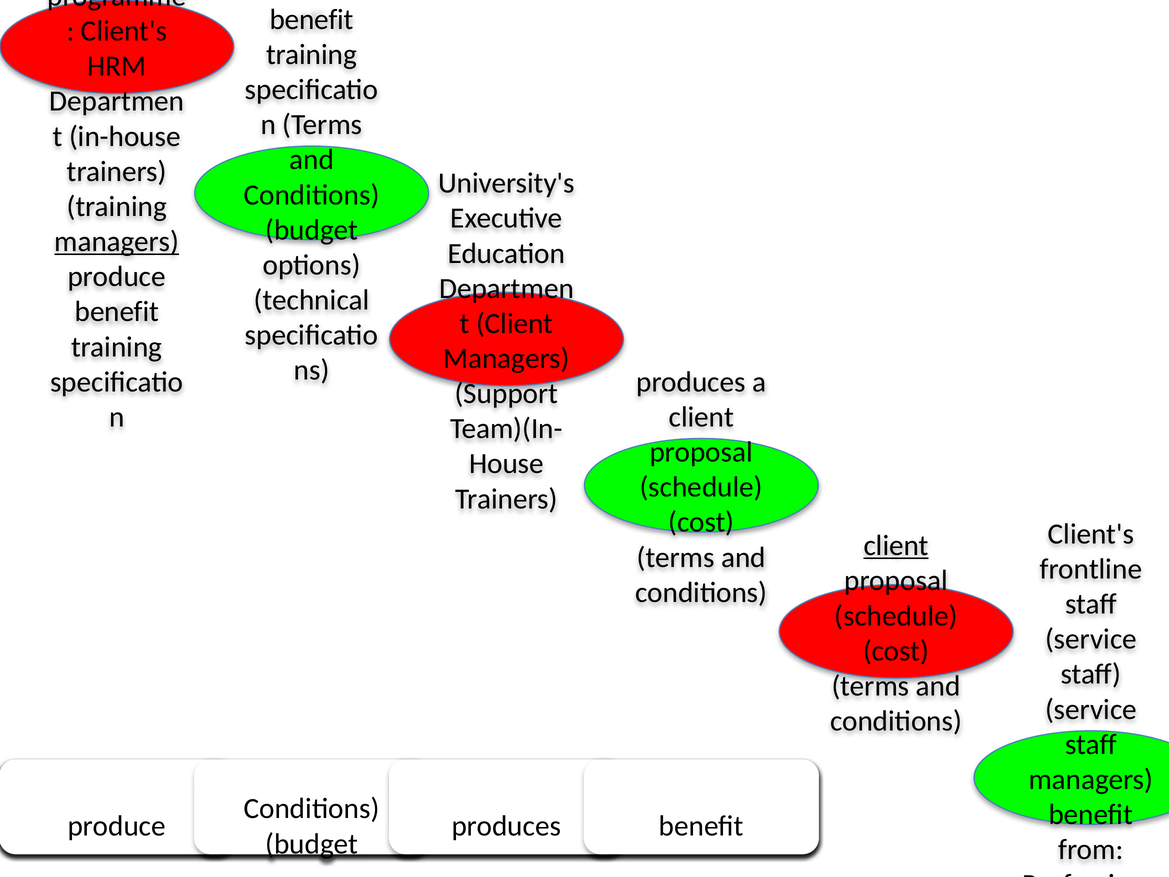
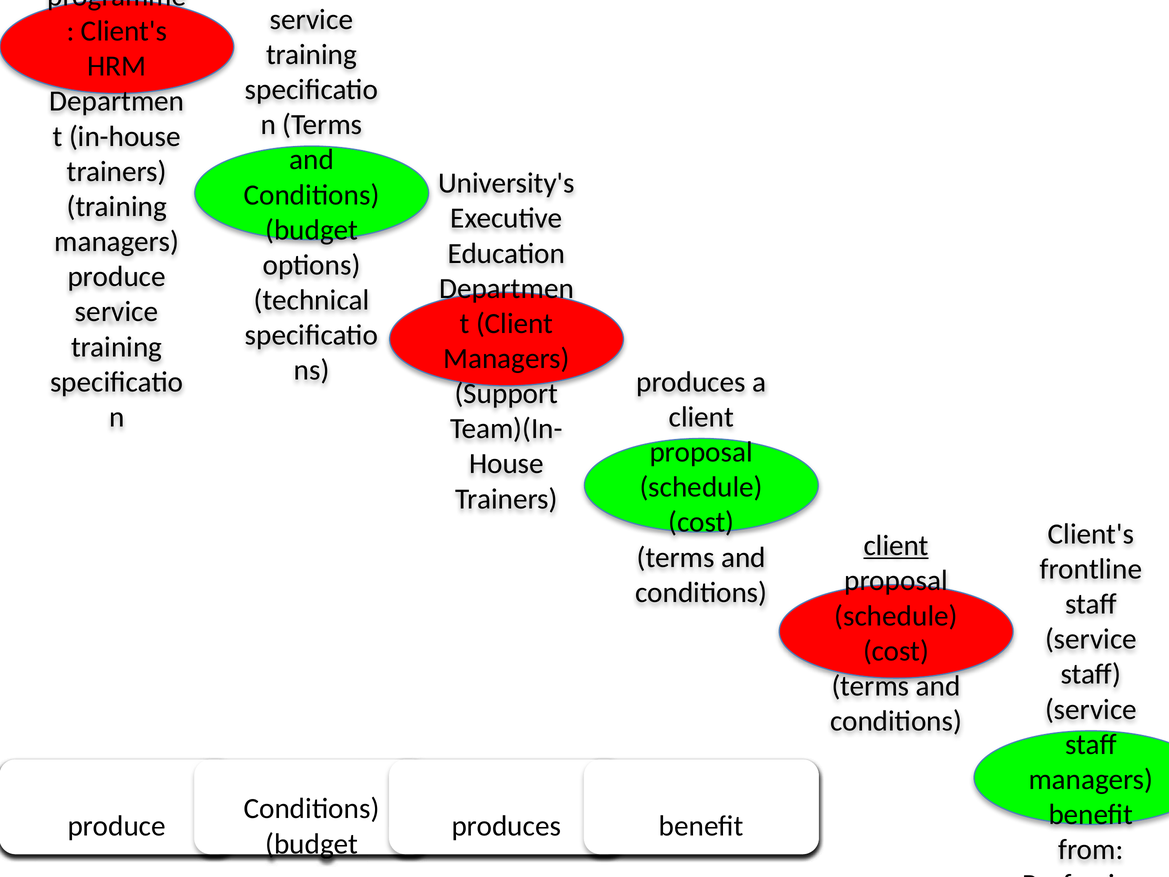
benefit: benefit -> service (312, 19)
managers underline: present -> none (117, 242)
benefit: benefit -> service (117, 312)
